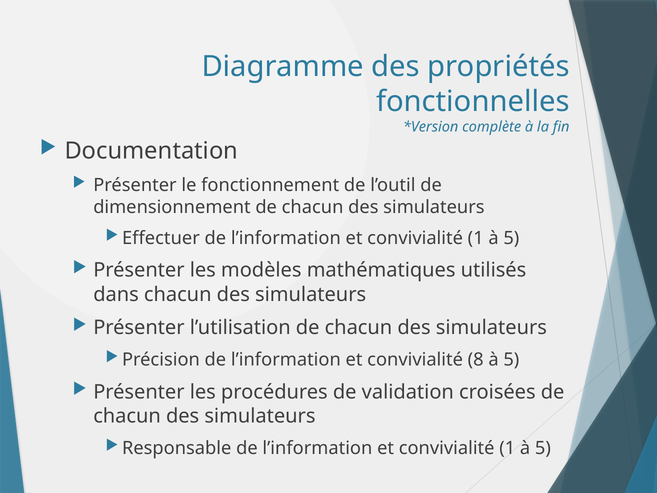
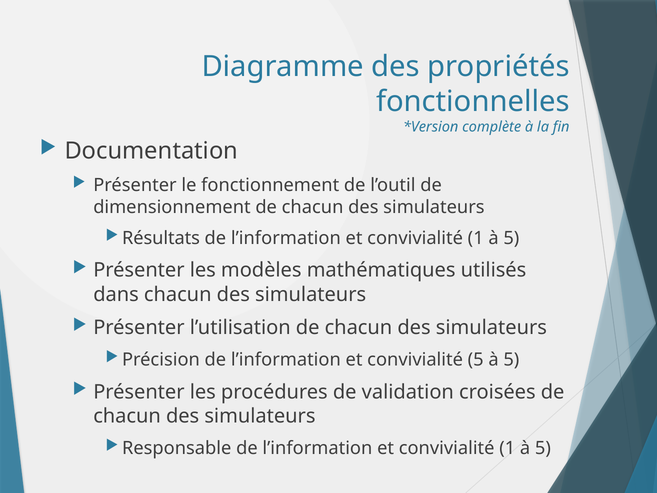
Effectuer: Effectuer -> Résultats (161, 238)
convivialité 8: 8 -> 5 (476, 359)
